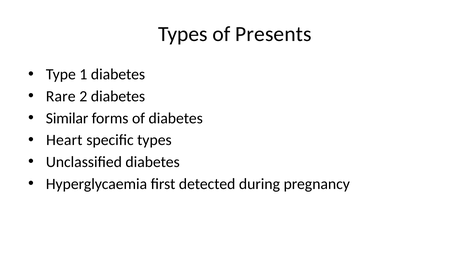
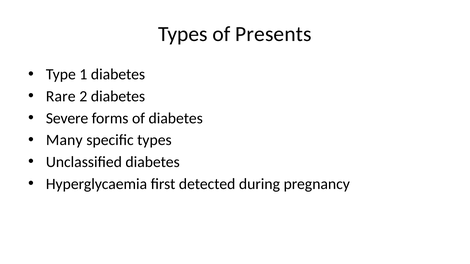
Similar: Similar -> Severe (67, 118)
Heart: Heart -> Many (64, 140)
